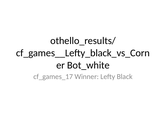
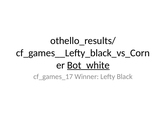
Bot_white underline: none -> present (88, 65)
